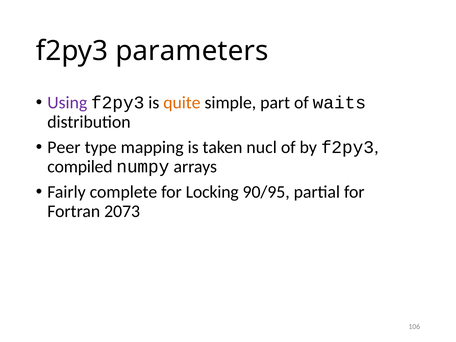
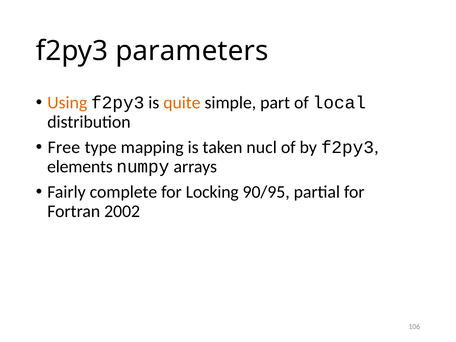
Using colour: purple -> orange (67, 103)
waits: waits -> local (339, 103)
Peer: Peer -> Free (64, 147)
compiled: compiled -> elements (80, 167)
2073: 2073 -> 2002 (122, 211)
